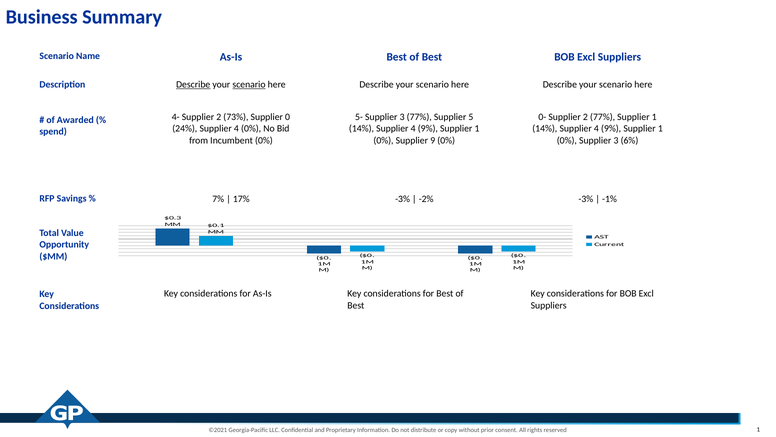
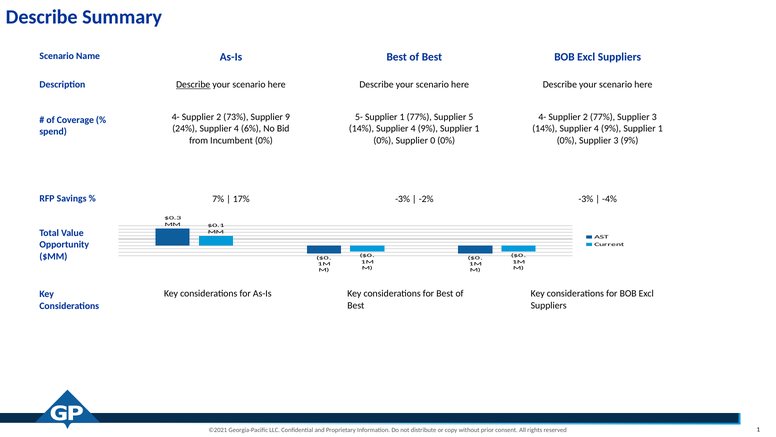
Business: Business -> Describe (42, 17)
scenario underline: present -> none (249, 84)
0: 0 -> 9 (288, 117)
5- Supplier 3: 3 -> 1 (402, 117)
0-: 0- -> 4- (542, 117)
77% Supplier 1: 1 -> 3 (654, 117)
Awarded: Awarded -> Coverage (75, 120)
4 0%: 0% -> 6% (251, 129)
9: 9 -> 0 (433, 140)
3 6%: 6% -> 9% (630, 140)
-1%: -1% -> -4% (609, 199)
